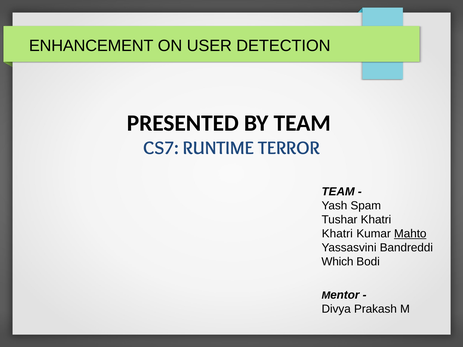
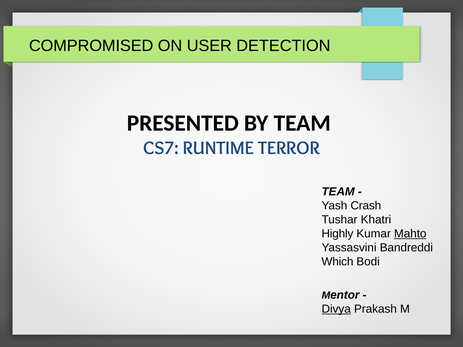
ENHANCEMENT: ENHANCEMENT -> COMPROMISED (91, 46)
Spam: Spam -> Crash (366, 206)
Khatri: Khatri -> Highly (337, 234)
Divya underline: none -> present (336, 309)
